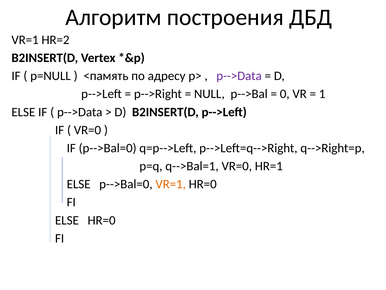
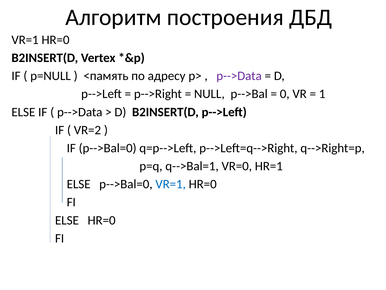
HR=2: HR=2 -> HR=0 (56, 40)
VR=0: VR=0 -> VR=2 (87, 130)
VR=1 colour: orange -> blue (171, 184)
